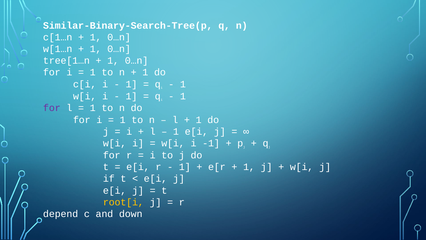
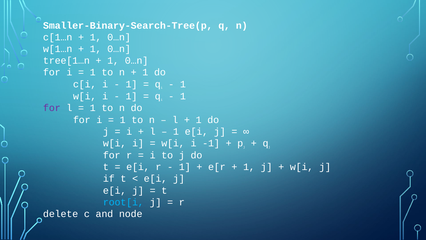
Similar-Binary-Search-Tree(p: Similar-Binary-Search-Tree(p -> Smaller-Binary-Search-Tree(p (128, 25)
root[i colour: yellow -> light blue (123, 202)
depend: depend -> delete (61, 214)
down: down -> node (131, 214)
